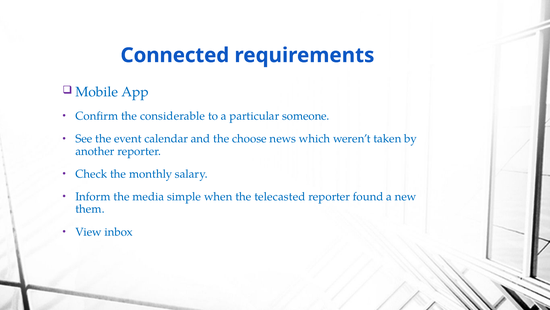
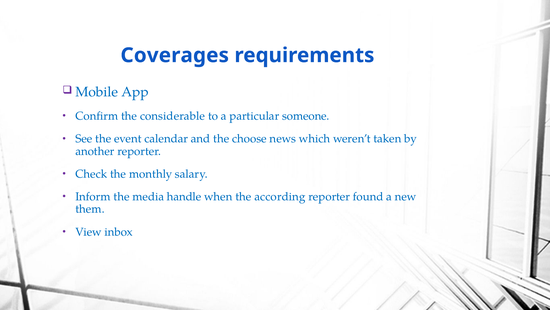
Connected: Connected -> Coverages (175, 55)
simple: simple -> handle (184, 196)
telecasted: telecasted -> according (280, 196)
